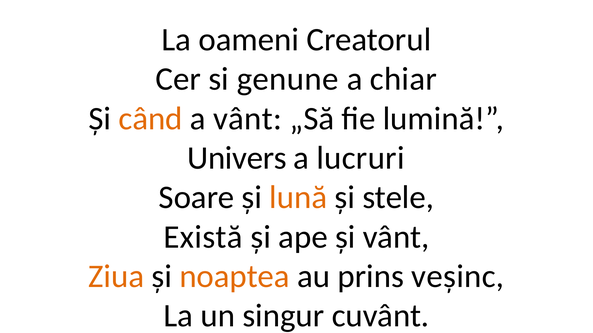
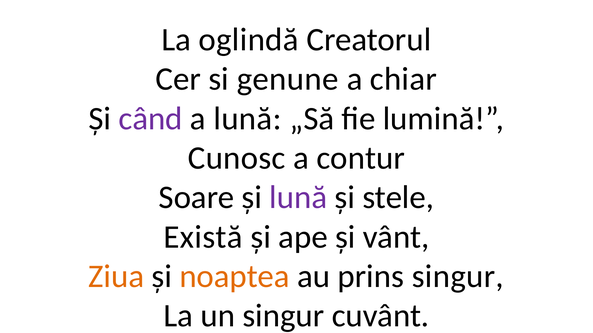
oameni: oameni -> oglindă (249, 40)
când colour: orange -> purple (151, 119)
a vânt: vânt -> lună (247, 119)
Univers: Univers -> Cunosc (237, 158)
lucruri: lucruri -> contur (361, 158)
lună colour: orange -> purple (298, 198)
prins veșinc: veșinc -> singur (458, 277)
